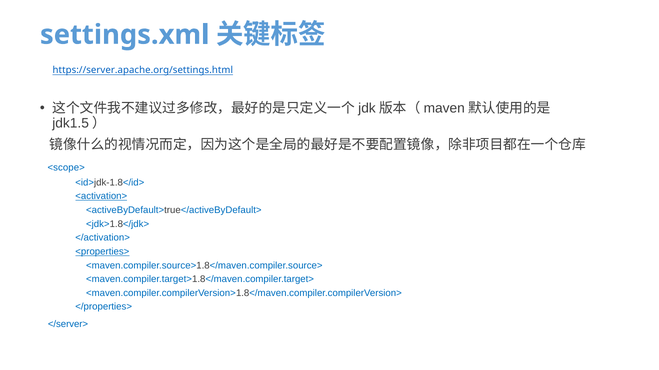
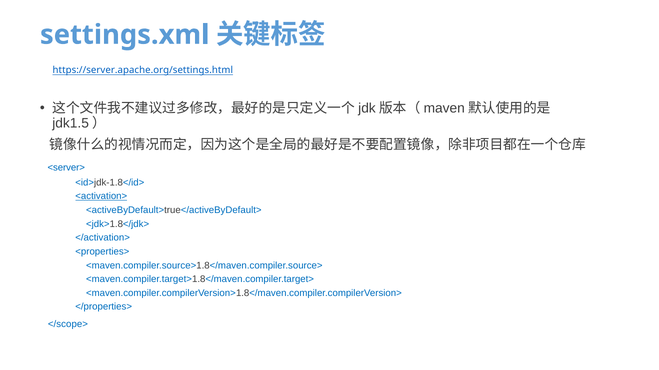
<scope>: <scope> -> <server> (66, 168)
<properties> underline: present -> none (102, 252)
</server>: </server> -> </scope> (68, 325)
